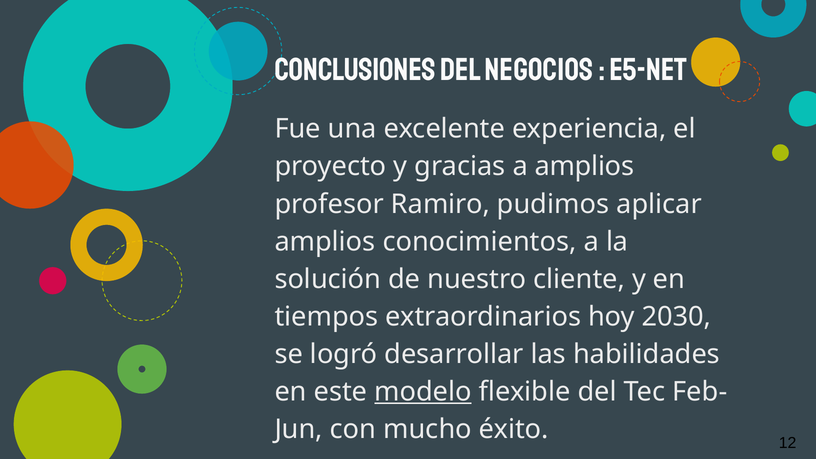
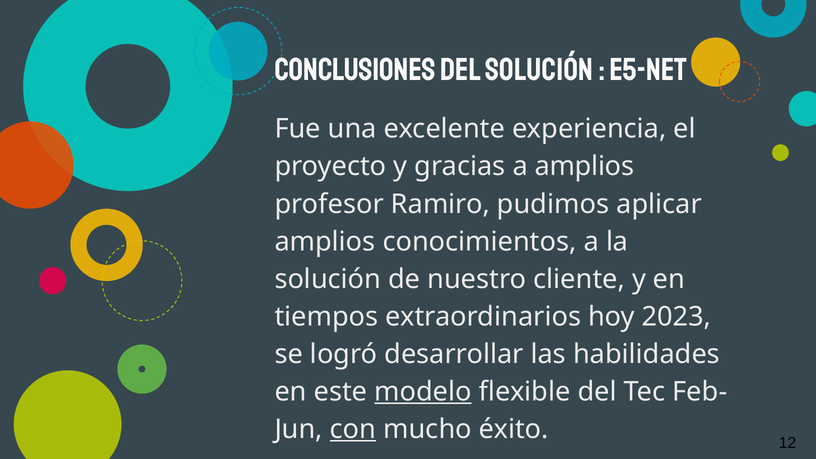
del NEGOCIOS: NEGOCIOS -> SOLUCIÓN (539, 70)
2030: 2030 -> 2023 (676, 317)
con underline: none -> present (353, 429)
